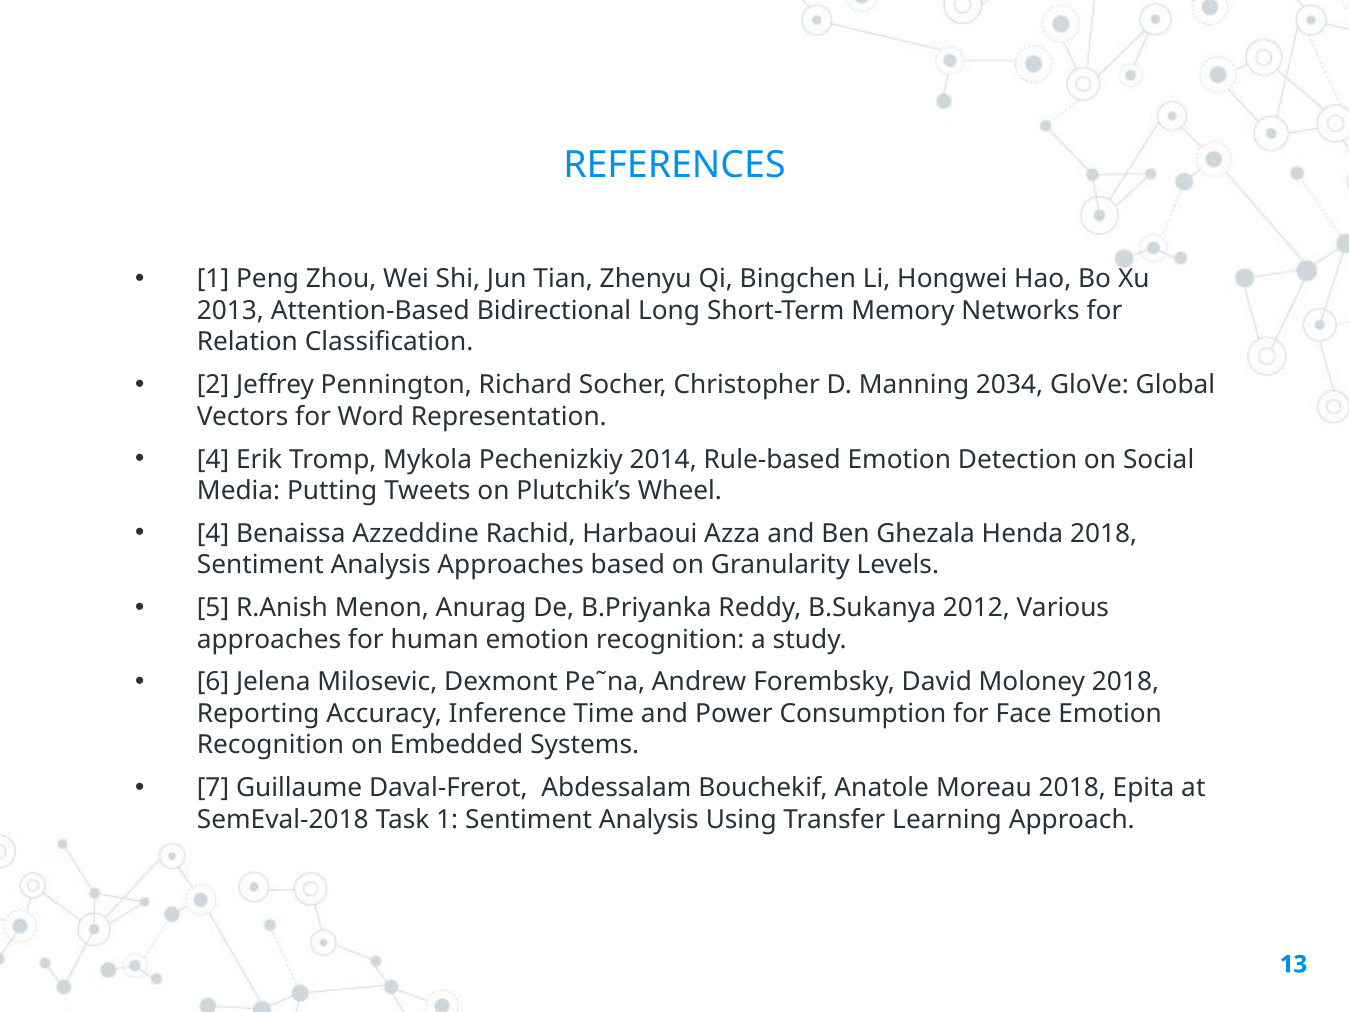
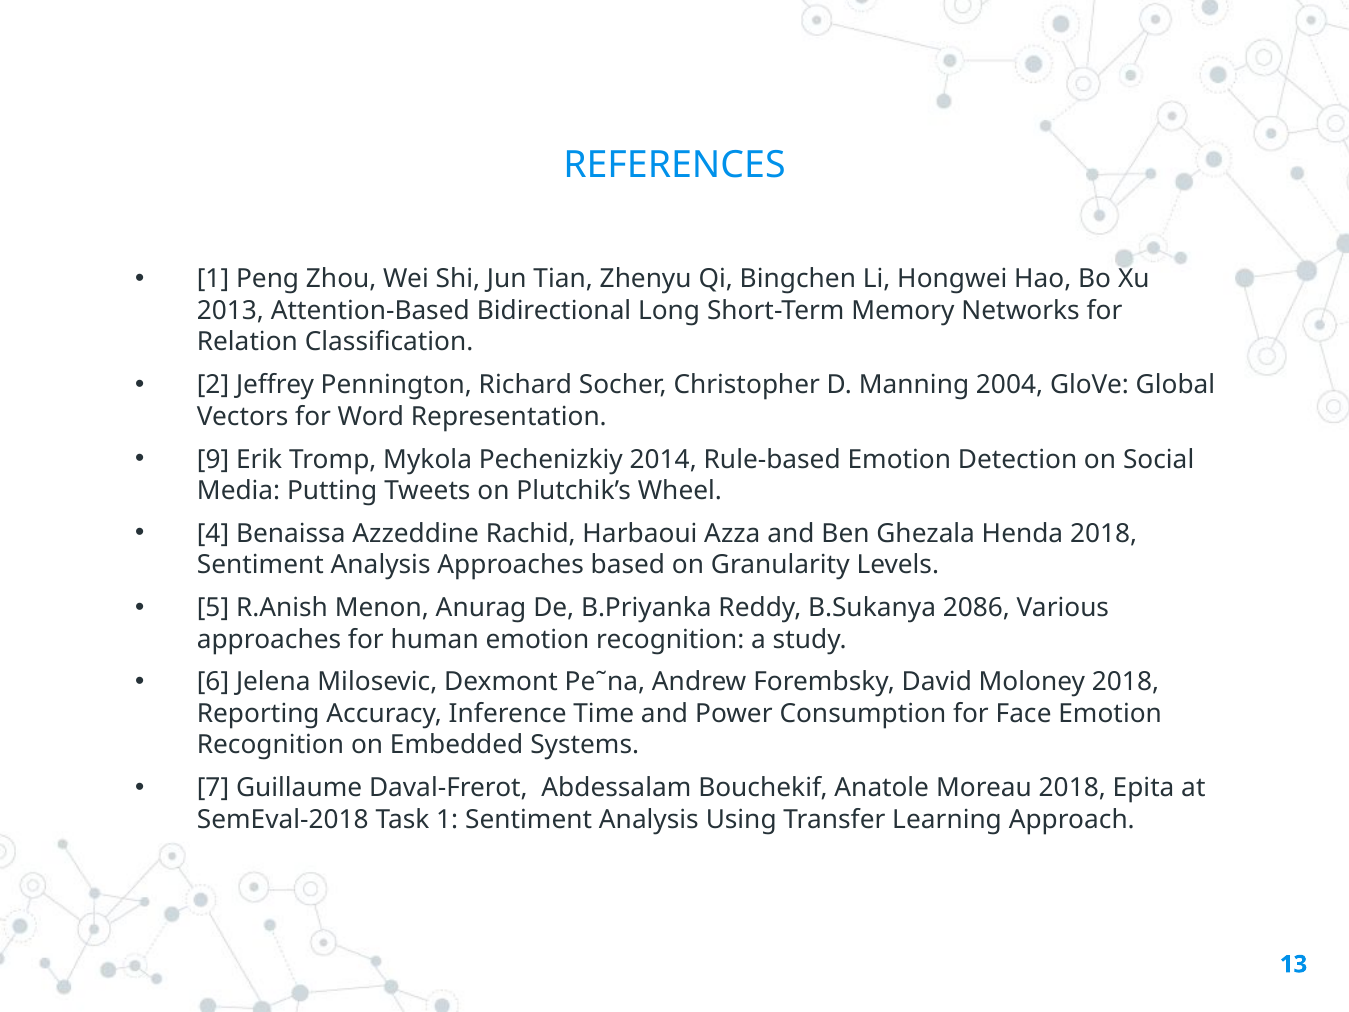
2034: 2034 -> 2004 (1010, 385)
4: 4 -> 9 (213, 459)
2012: 2012 -> 2086 (976, 608)
